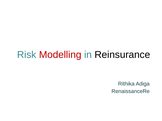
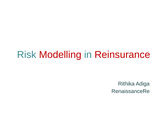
Reinsurance colour: black -> red (122, 55)
